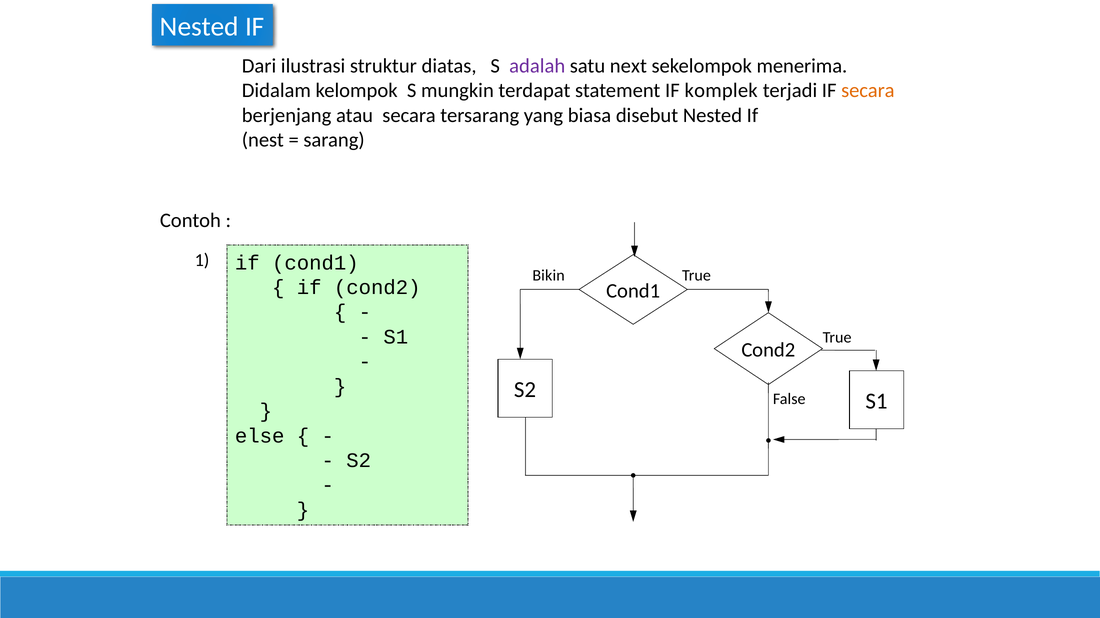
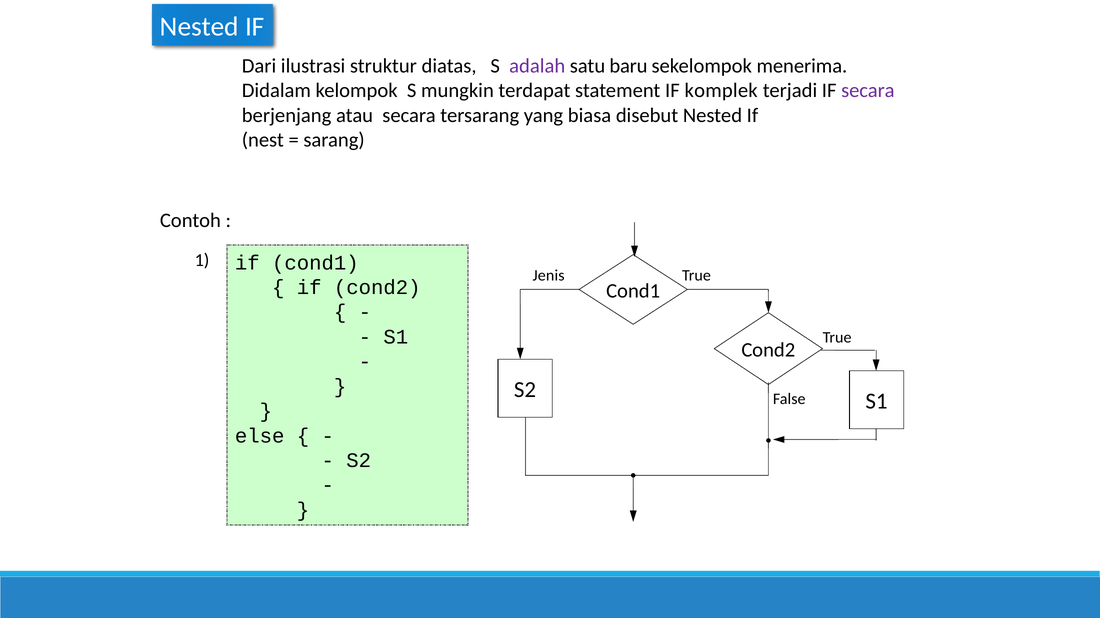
next: next -> baru (628, 66)
secara colour: orange -> purple (868, 91)
Bikin: Bikin -> Jenis (549, 276)
